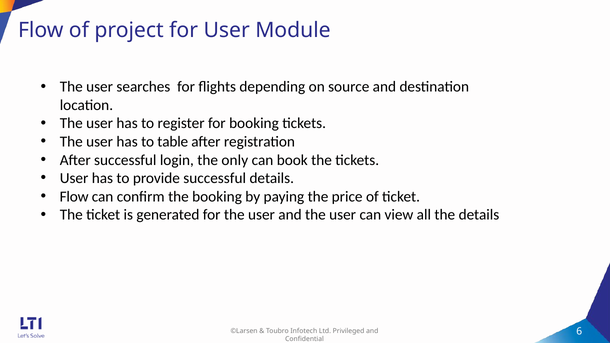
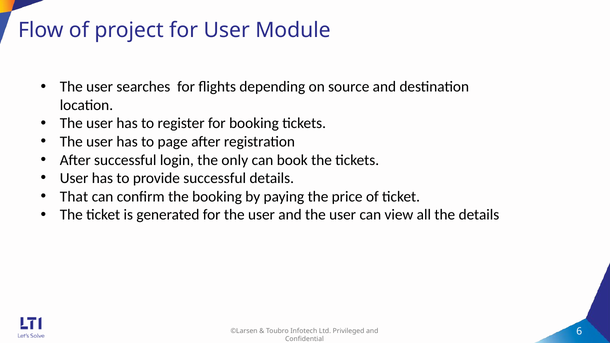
table: table -> page (173, 142)
Flow: Flow -> That (74, 197)
